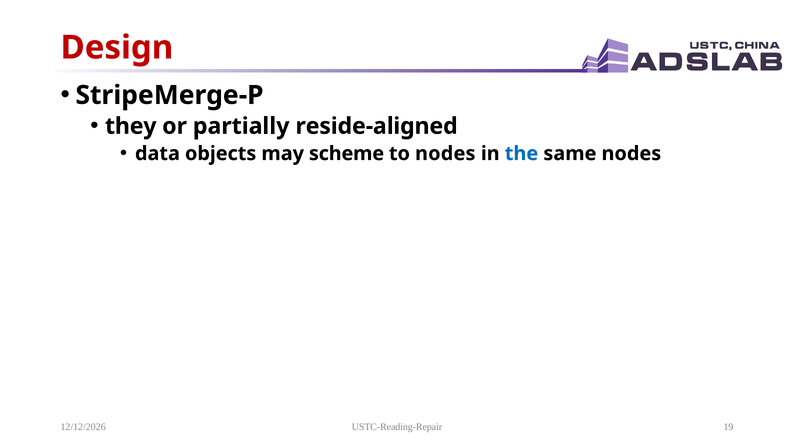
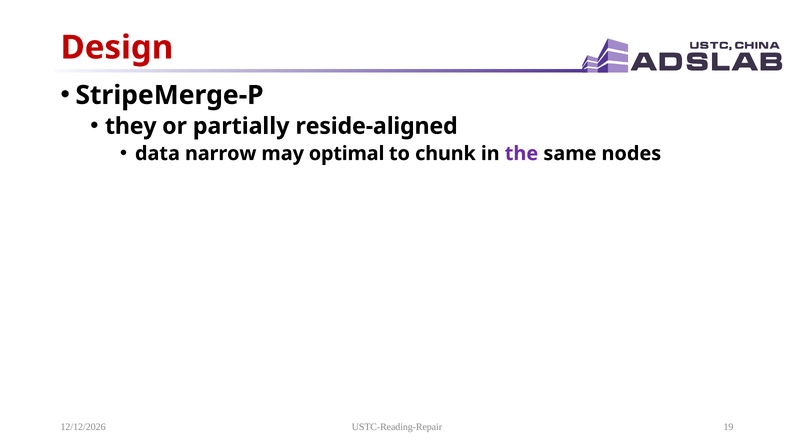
objects: objects -> narrow (221, 153)
scheme: scheme -> optimal (347, 153)
to nodes: nodes -> chunk (445, 153)
the colour: blue -> purple (521, 153)
